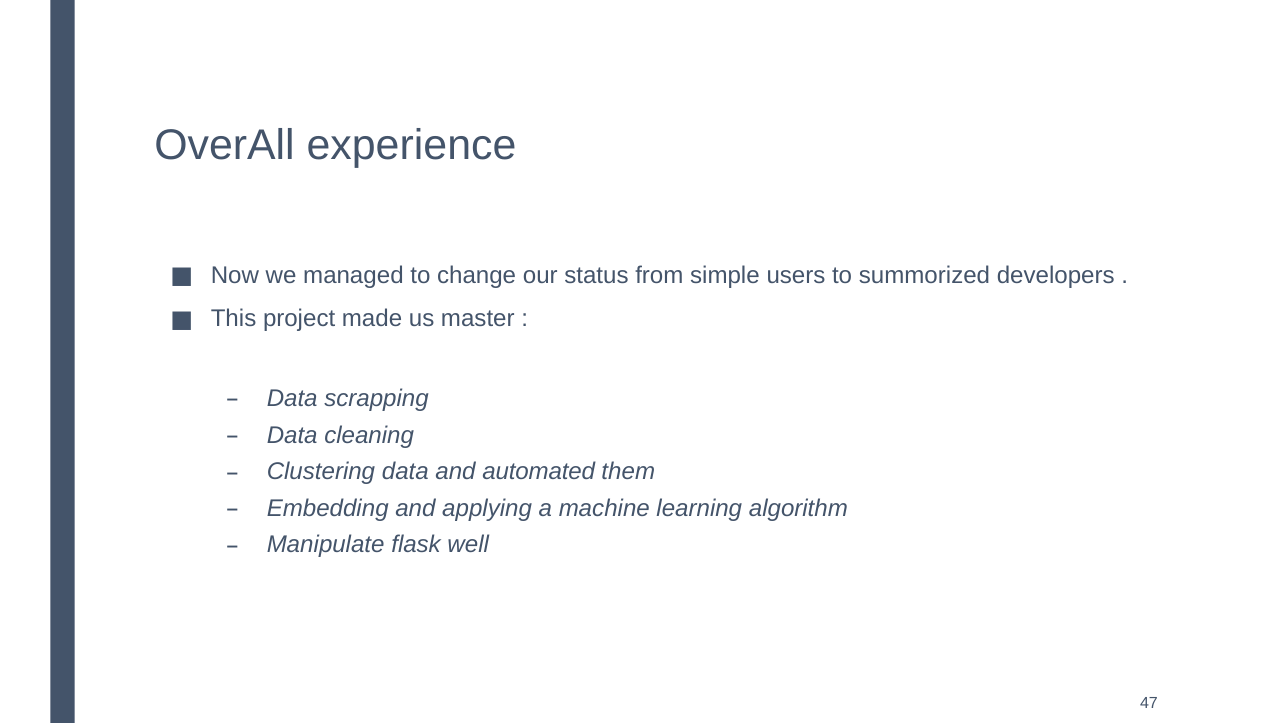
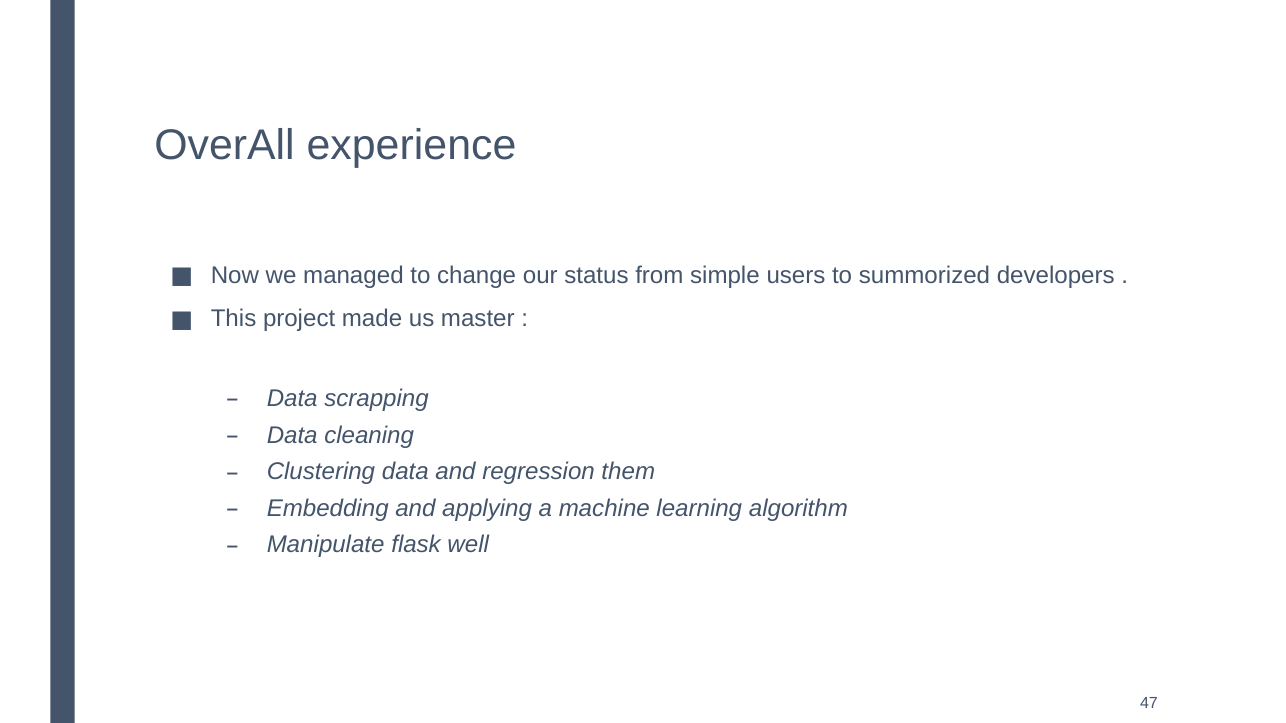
automated: automated -> regression (539, 472)
